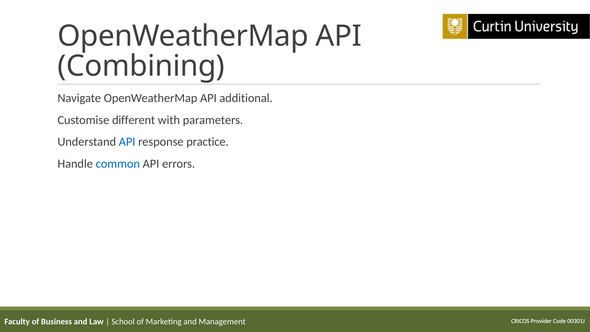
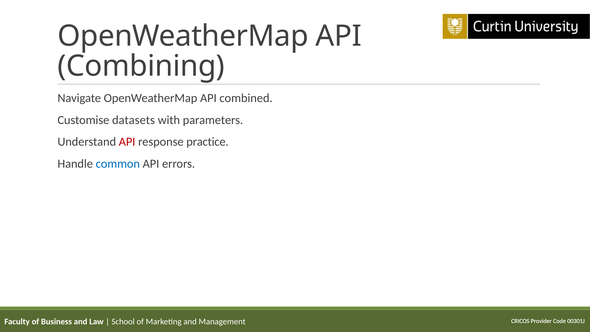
additional: additional -> combined (246, 98)
different: different -> datasets (134, 120)
API colour: blue -> red (127, 142)
